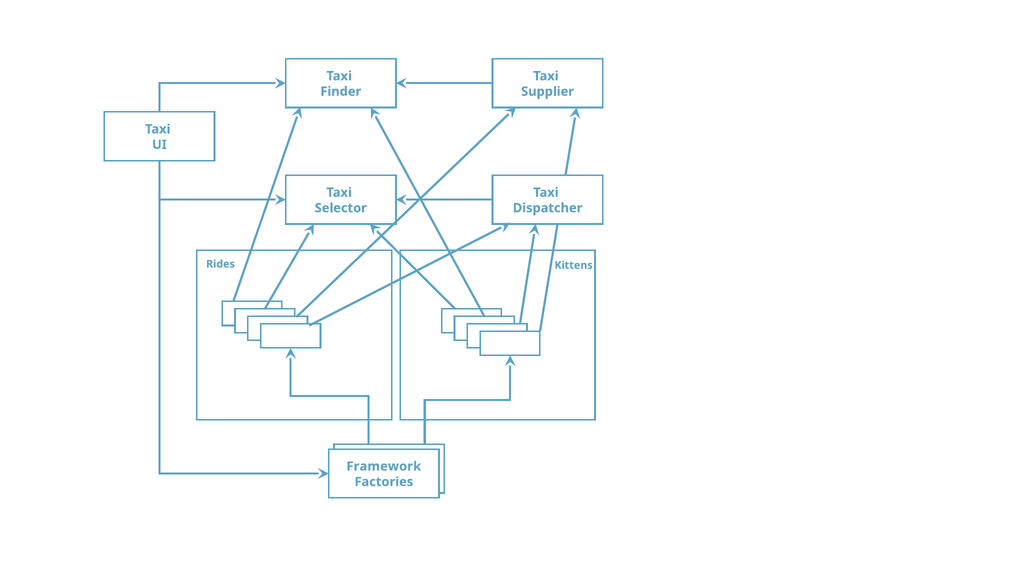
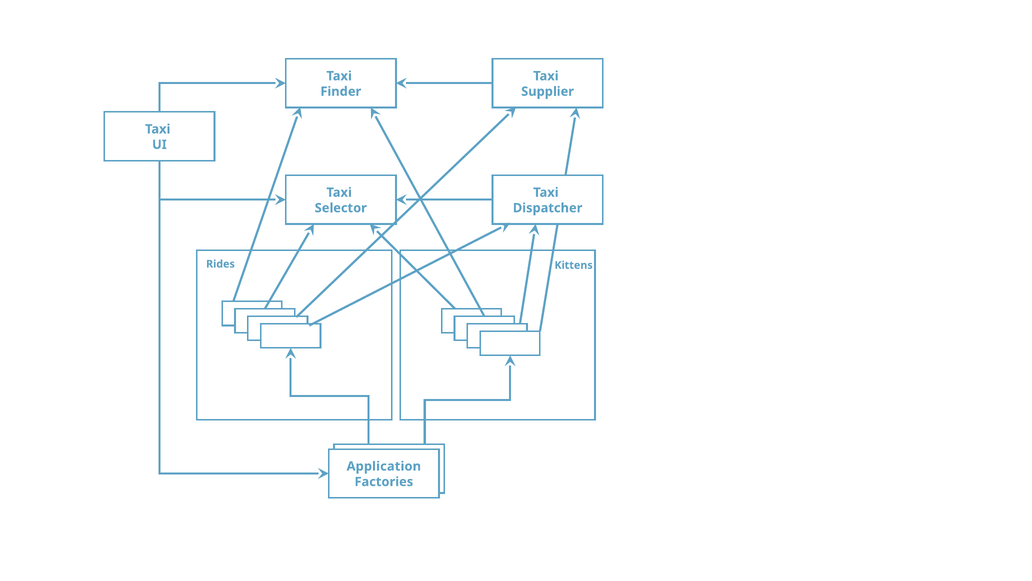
Framework: Framework -> Application (384, 466)
